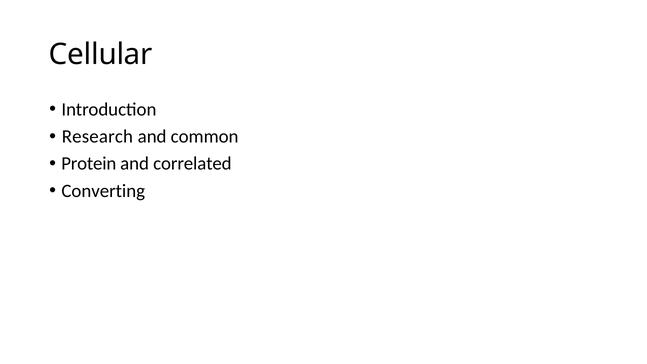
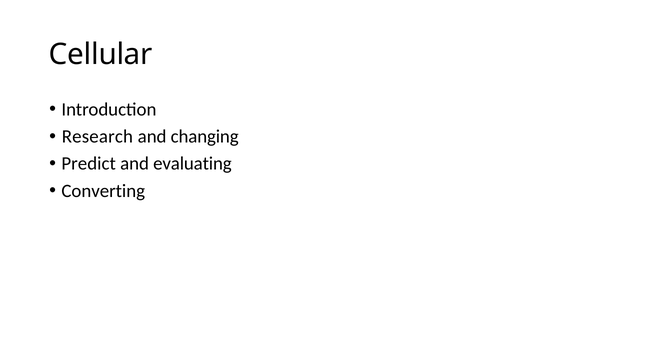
common: common -> changing (205, 137)
Protein: Protein -> Predict (89, 164)
correlated: correlated -> evaluating (192, 164)
